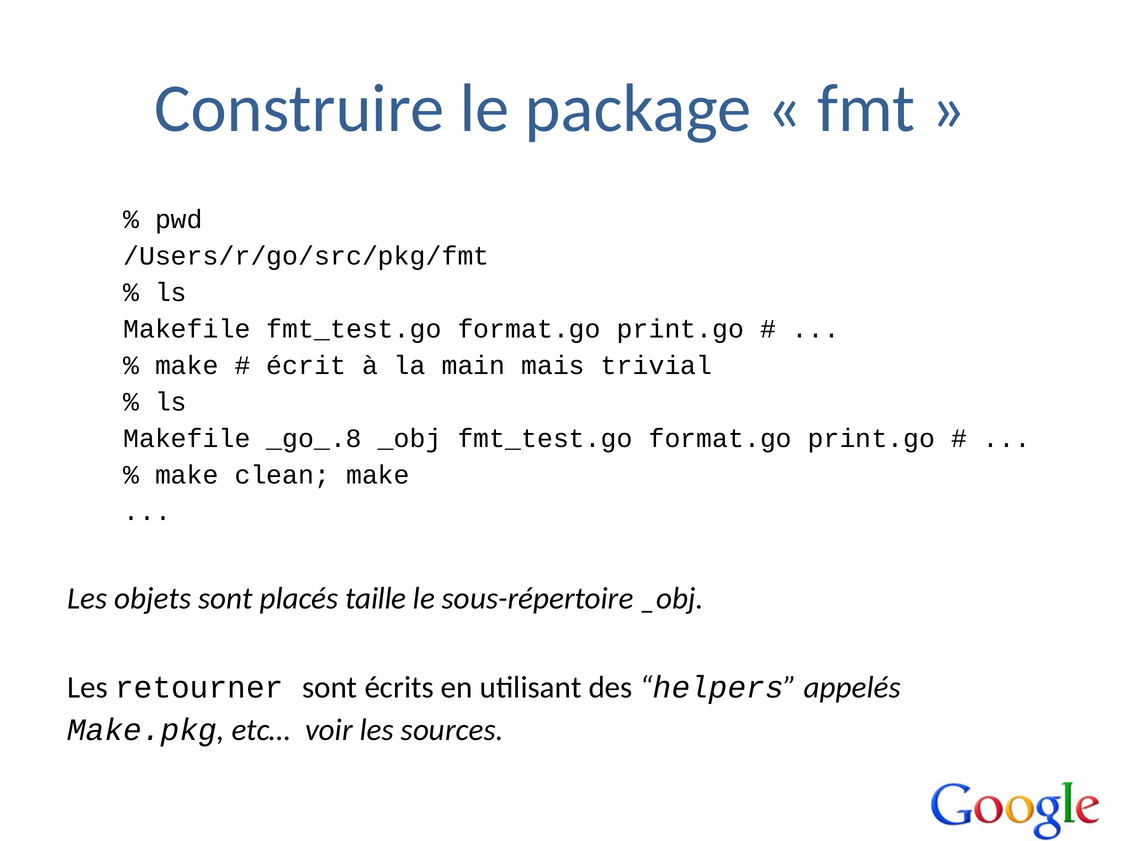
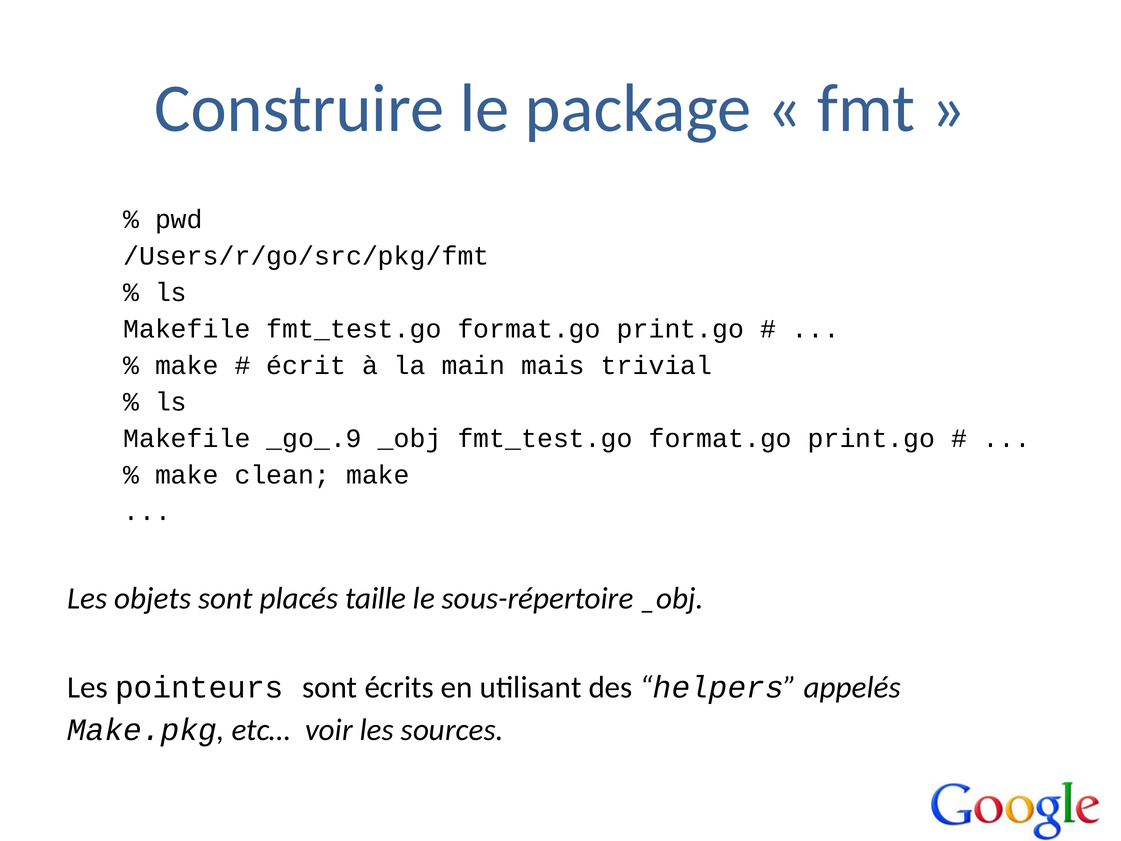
_go_.8: _go_.8 -> _go_.9 (314, 438)
retourner: retourner -> pointeurs (199, 687)
